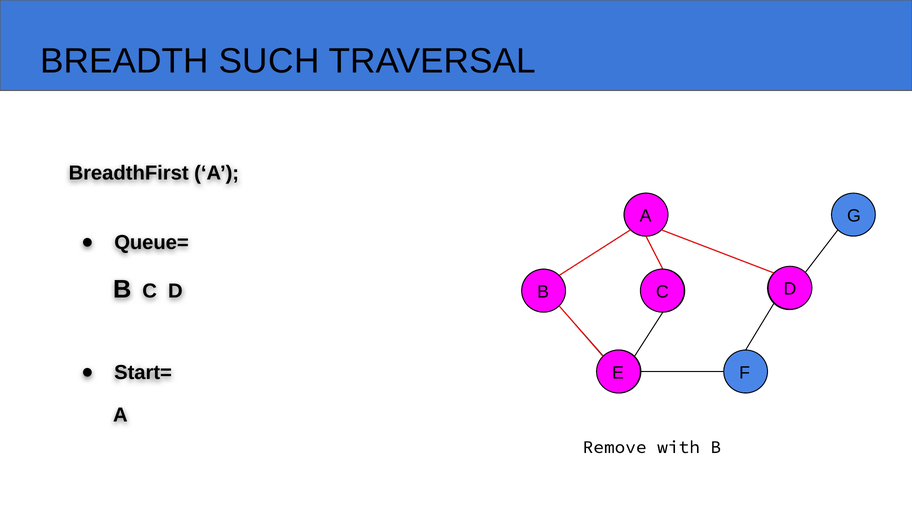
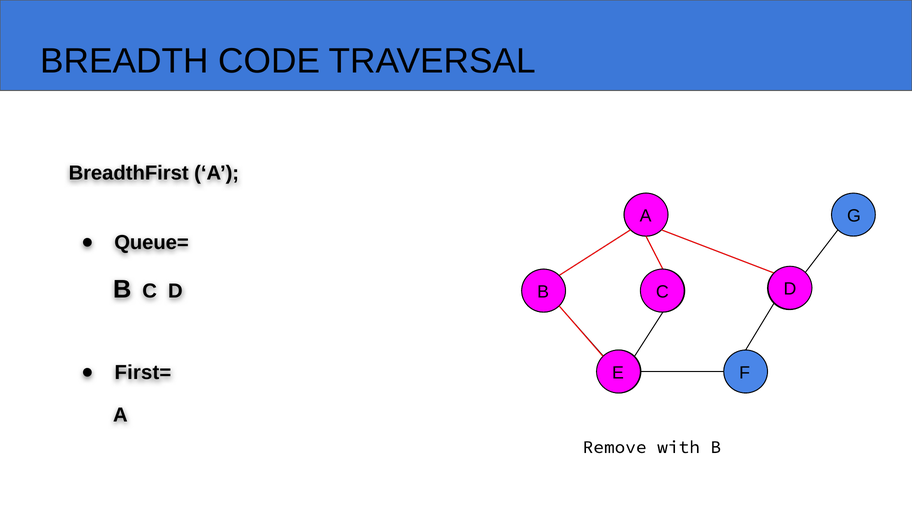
SUCH: SUCH -> CODE (269, 61)
Start=: Start= -> First= (143, 373)
